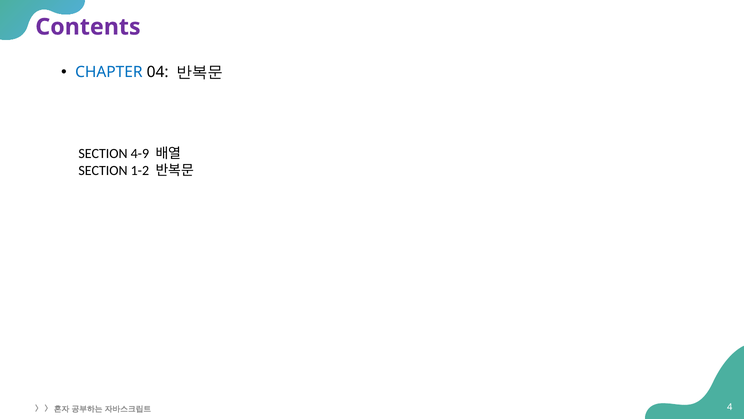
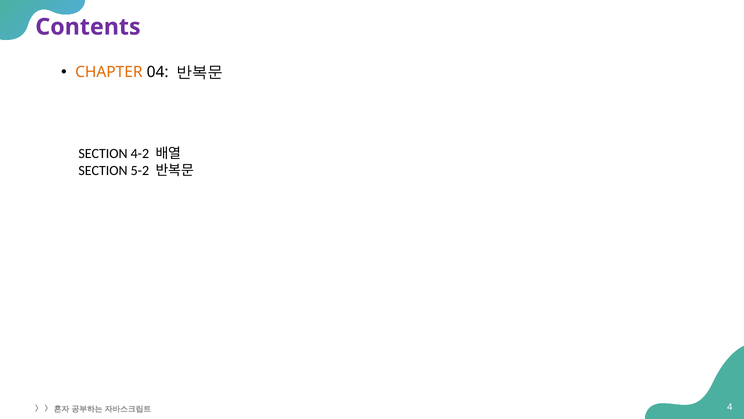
CHAPTER colour: blue -> orange (109, 72)
4-9: 4-9 -> 4-2 (140, 153)
1-2: 1-2 -> 5-2 (140, 170)
